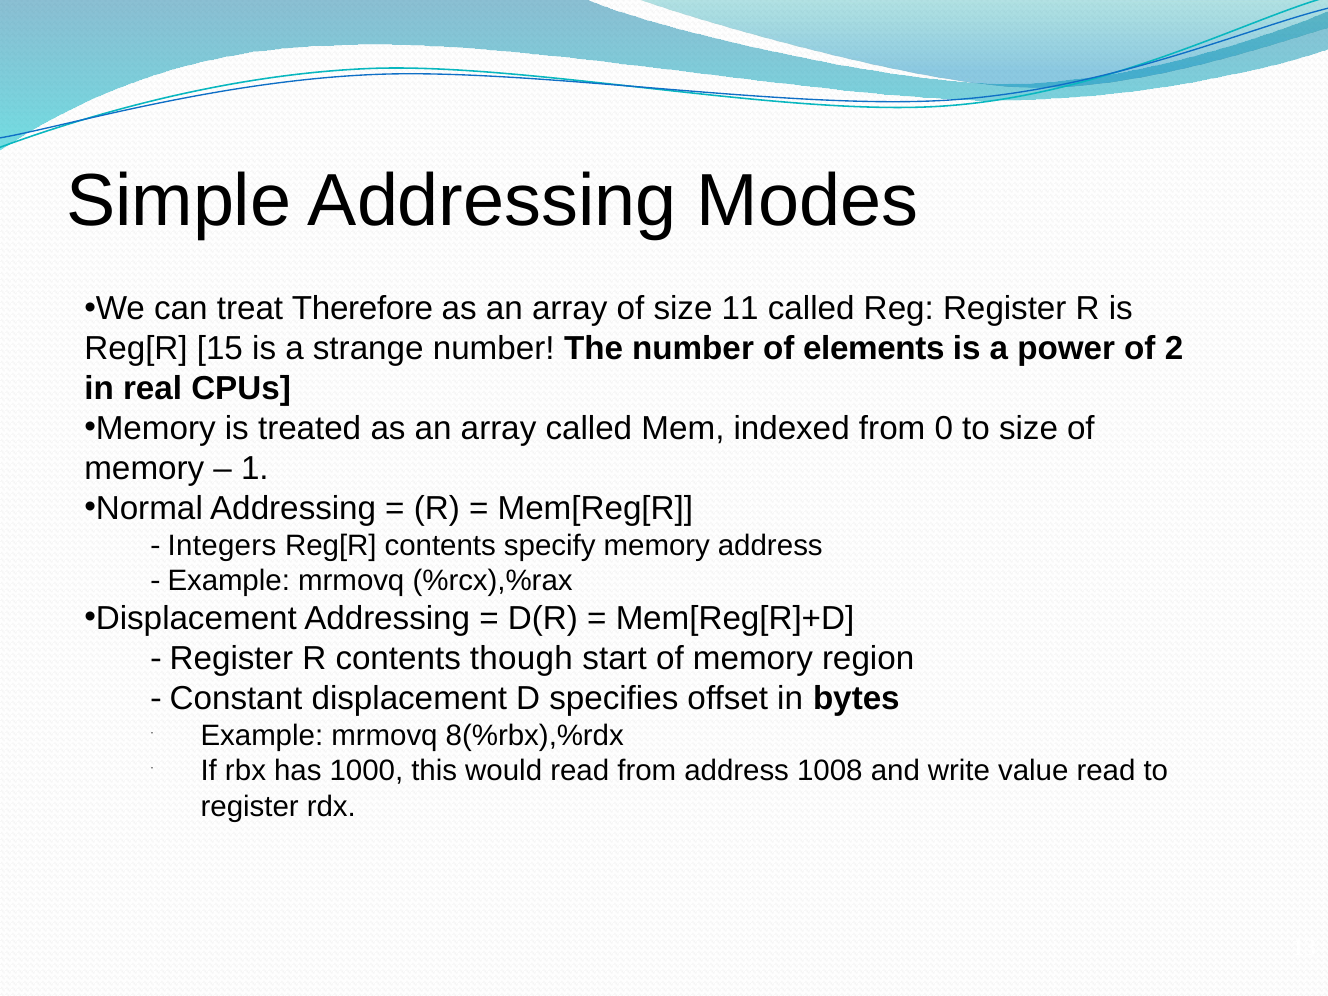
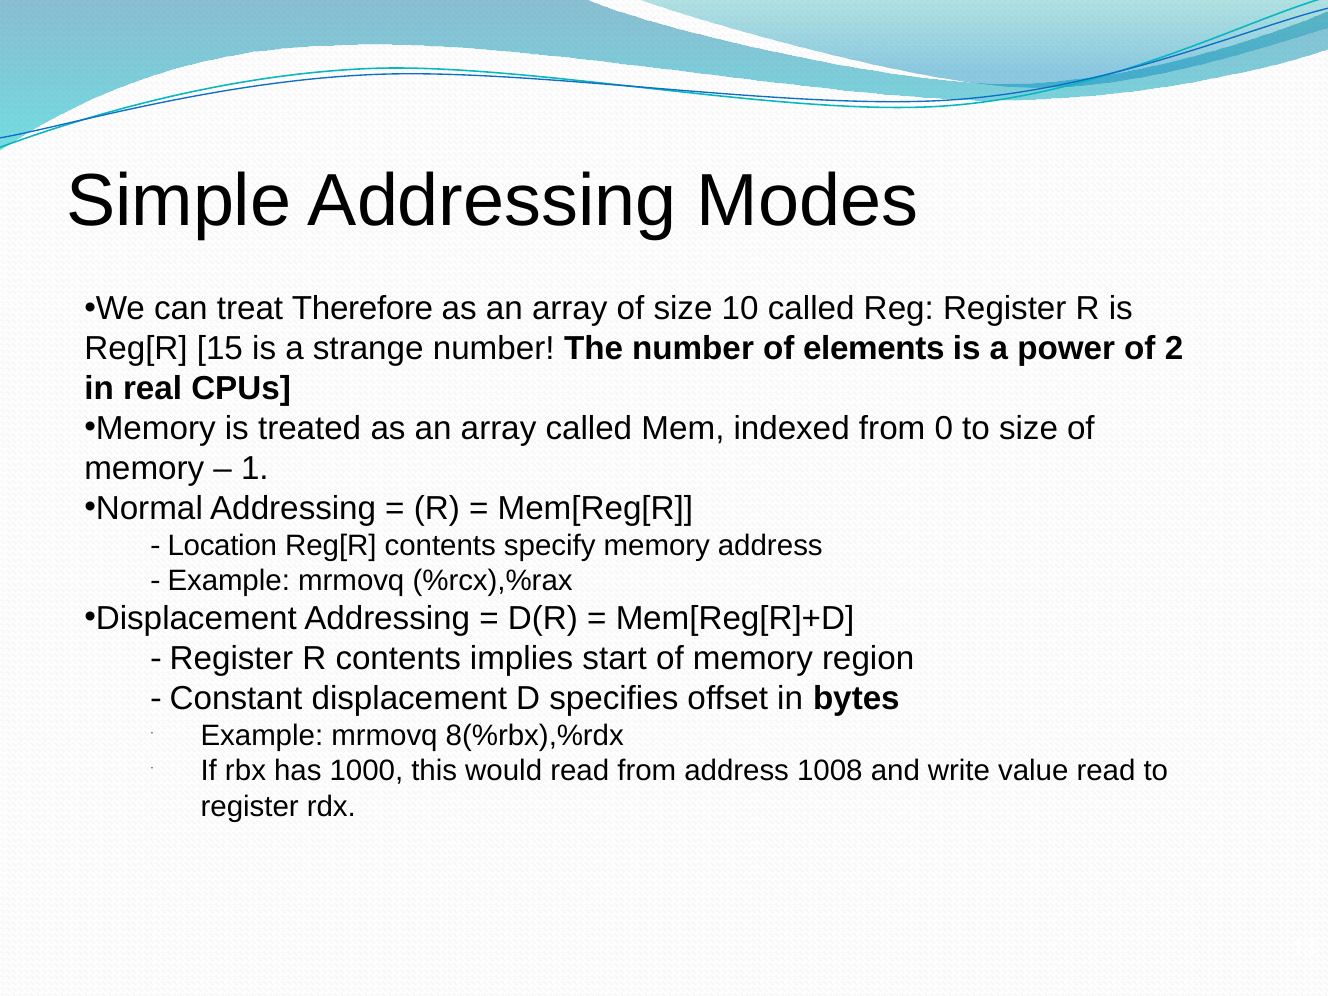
11: 11 -> 10 (740, 309)
Integers: Integers -> Location (222, 545)
though: though -> implies (522, 659)
